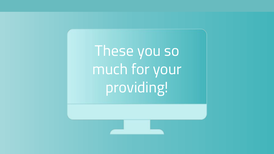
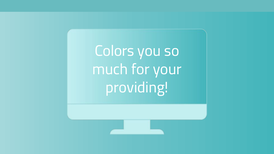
These: These -> Colors (114, 51)
